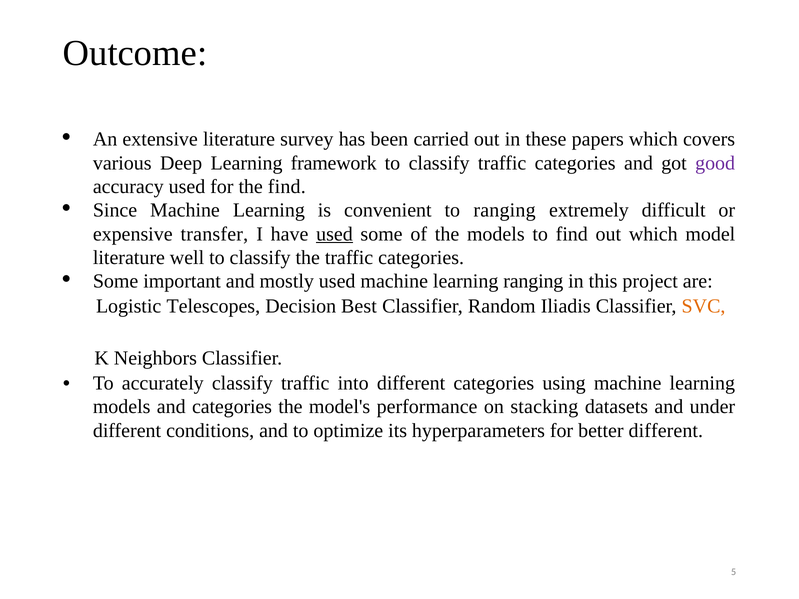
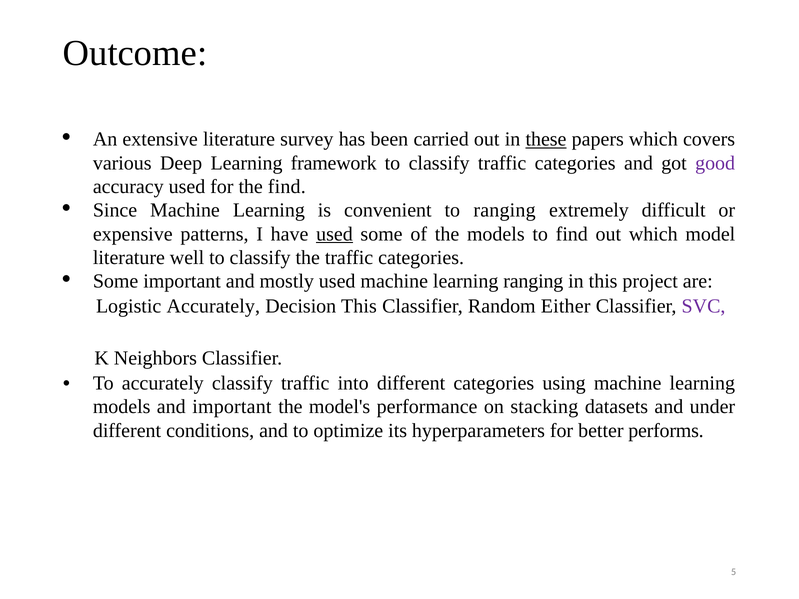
these underline: none -> present (546, 139)
transfer: transfer -> patterns (214, 234)
Logistic Telescopes: Telescopes -> Accurately (213, 306)
Decision Best: Best -> This (359, 306)
Iliadis: Iliadis -> Either (566, 306)
SVC colour: orange -> purple (704, 306)
and categories: categories -> important (232, 407)
better different: different -> performs (666, 431)
